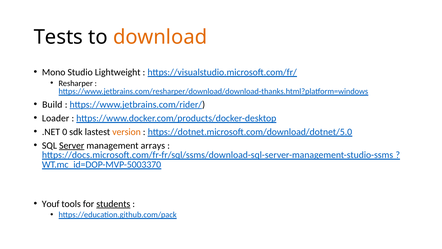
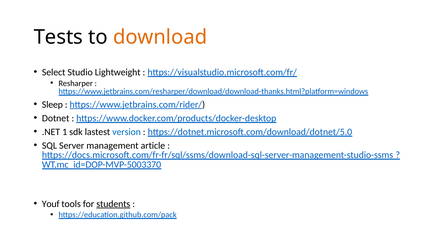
Mono: Mono -> Select (54, 72)
Build: Build -> Sleep (52, 104)
Loader: Loader -> Dotnet (56, 118)
0: 0 -> 1 (65, 132)
version colour: orange -> blue (127, 132)
Server underline: present -> none (72, 145)
arrays: arrays -> article (153, 145)
